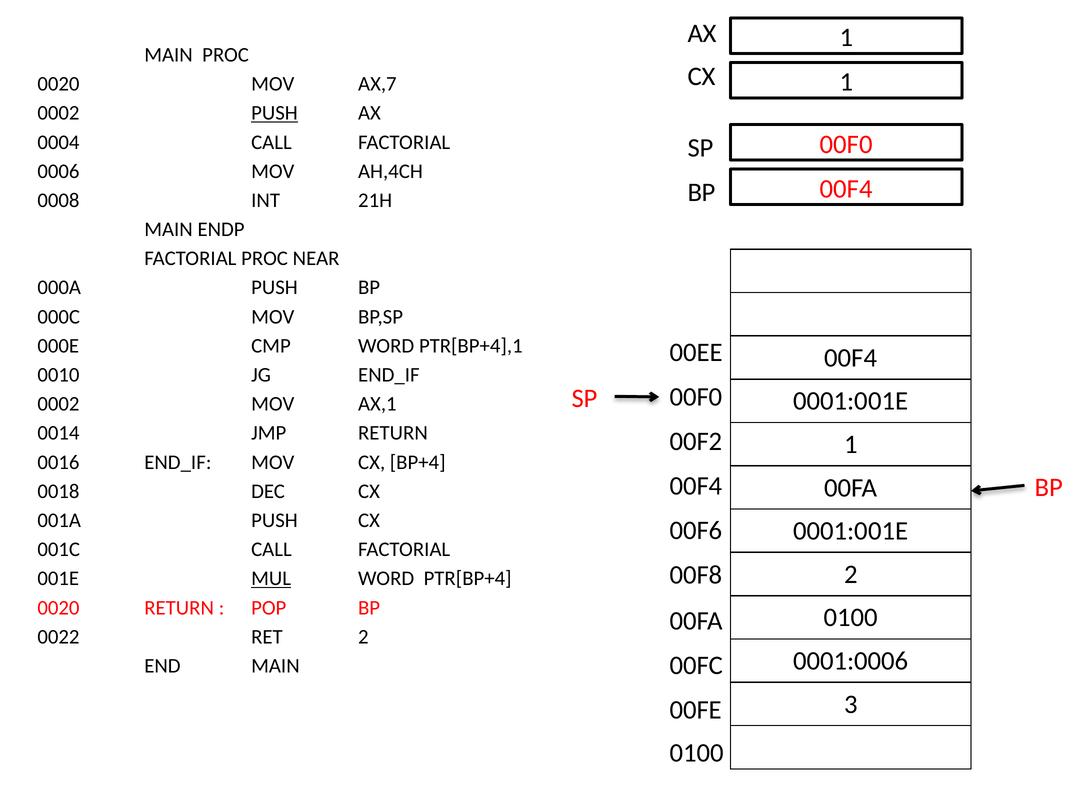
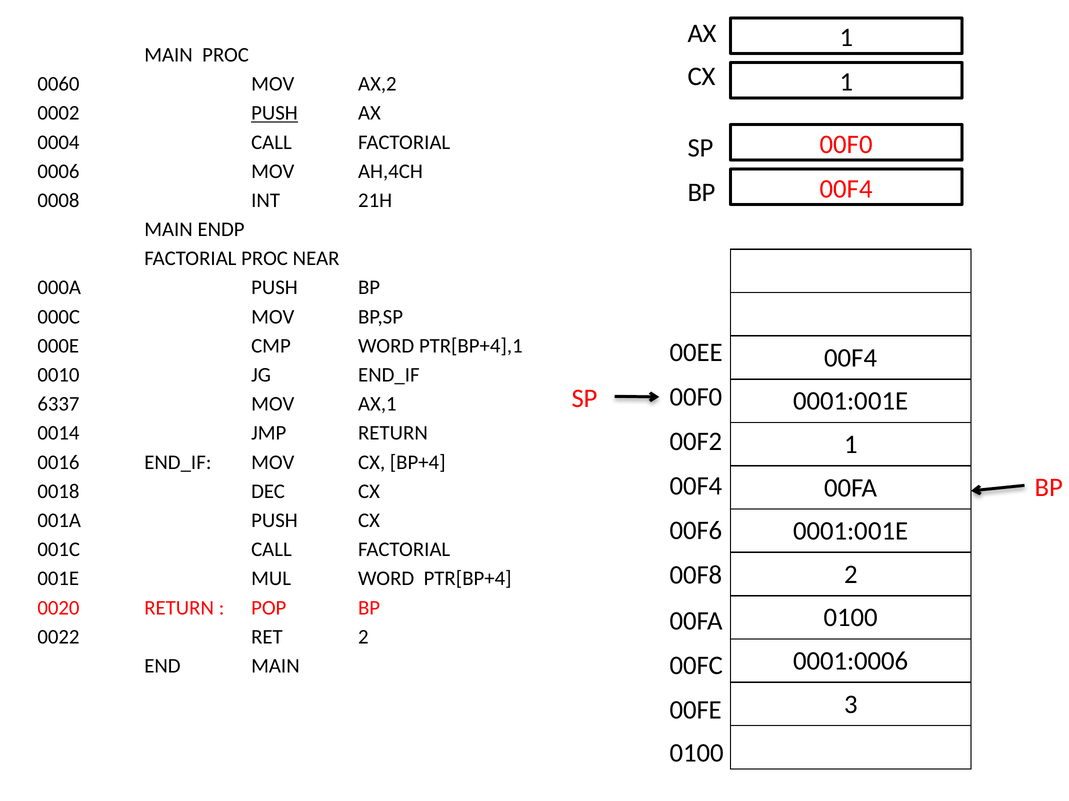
0020: 0020 -> 0060 (58, 84)
AX,7: AX,7 -> AX,2 (377, 84)
0002: 0002 -> 6337 (58, 404)
MUL underline: present -> none (271, 579)
